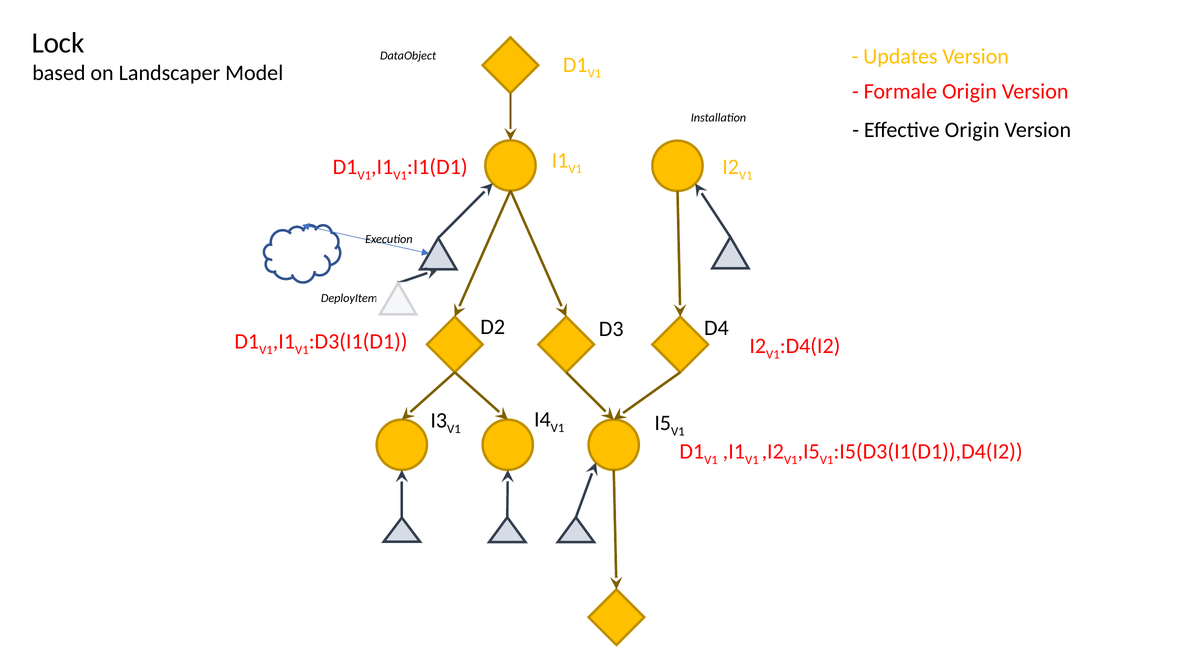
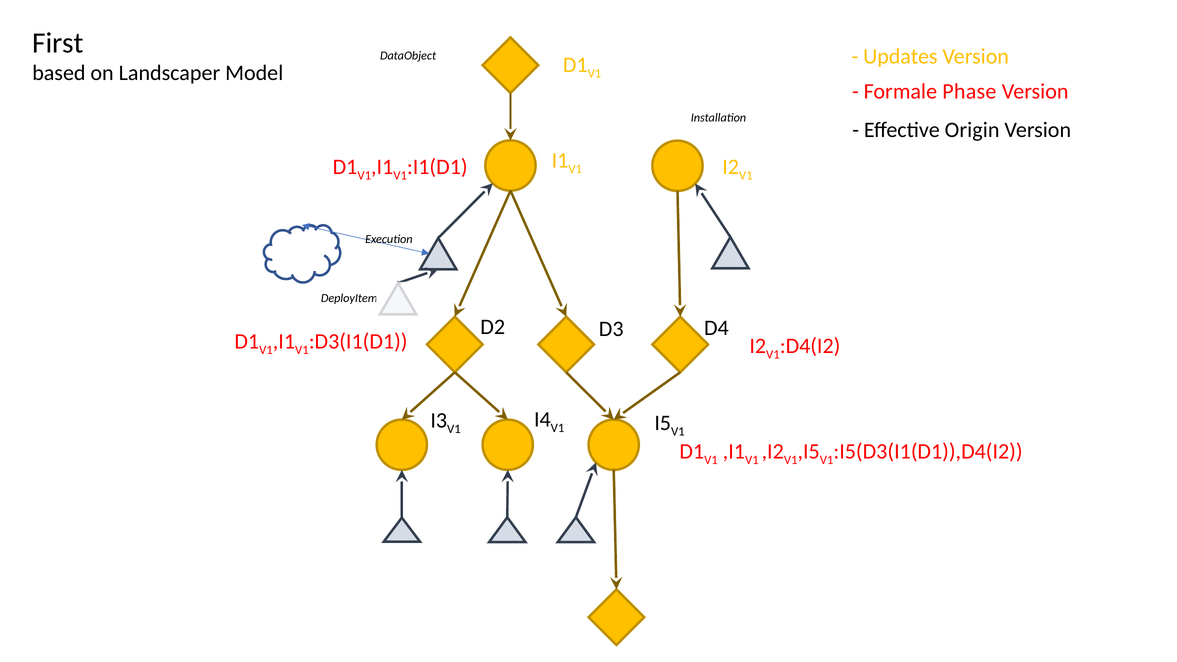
Lock: Lock -> First (58, 43)
Formale Origin: Origin -> Phase (969, 91)
